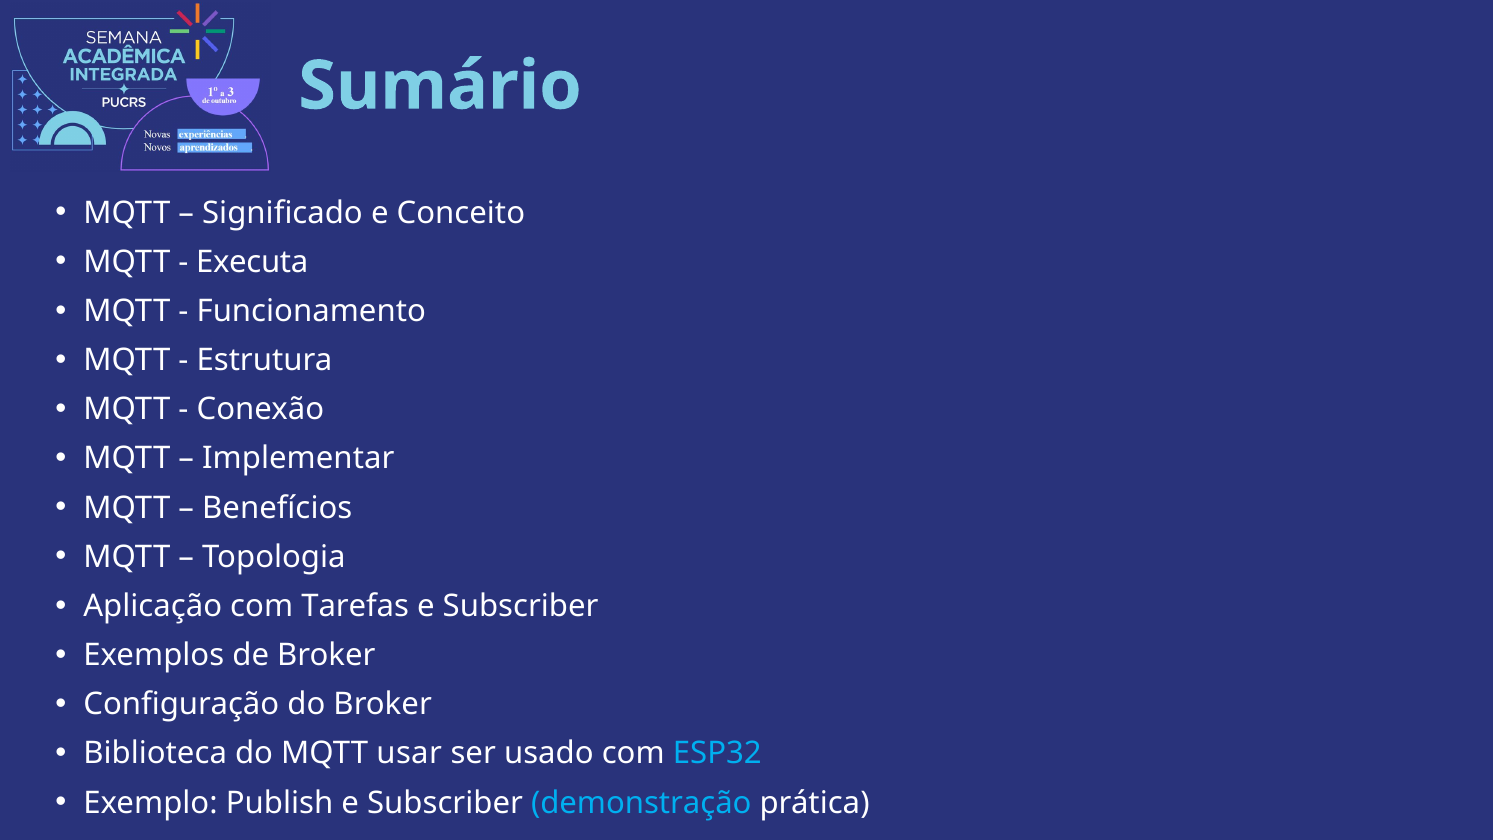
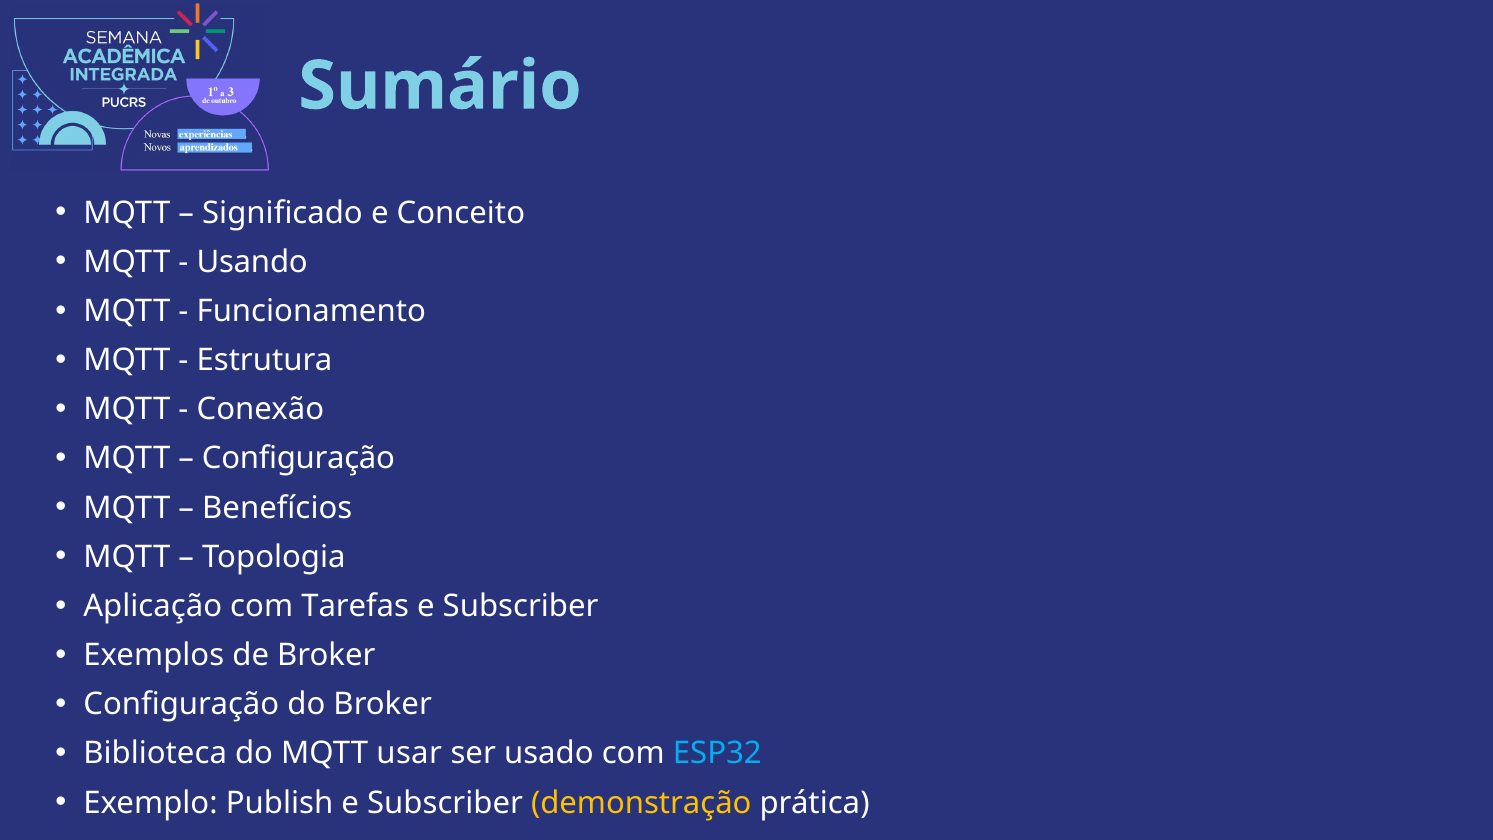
Executa: Executa -> Usando (252, 262)
Implementar: Implementar -> Configuração (298, 459)
demonstração colour: light blue -> yellow (641, 803)
